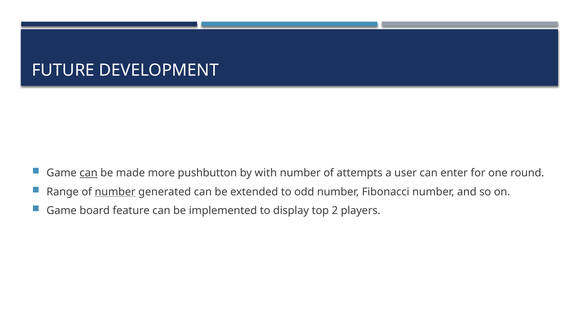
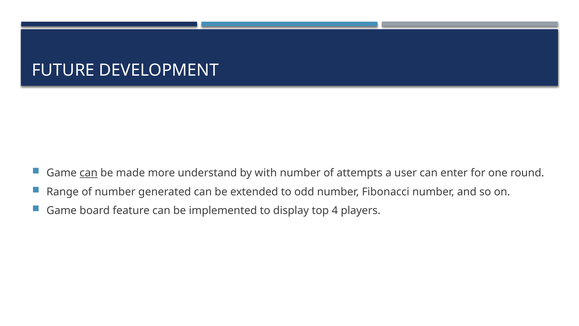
pushbutton: pushbutton -> understand (207, 173)
number underline: present -> none (115, 192)
2: 2 -> 4 (335, 210)
